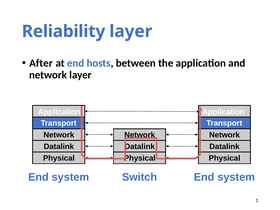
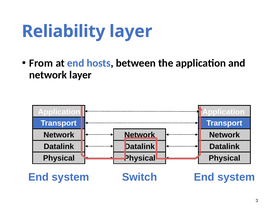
After: After -> From (41, 63)
